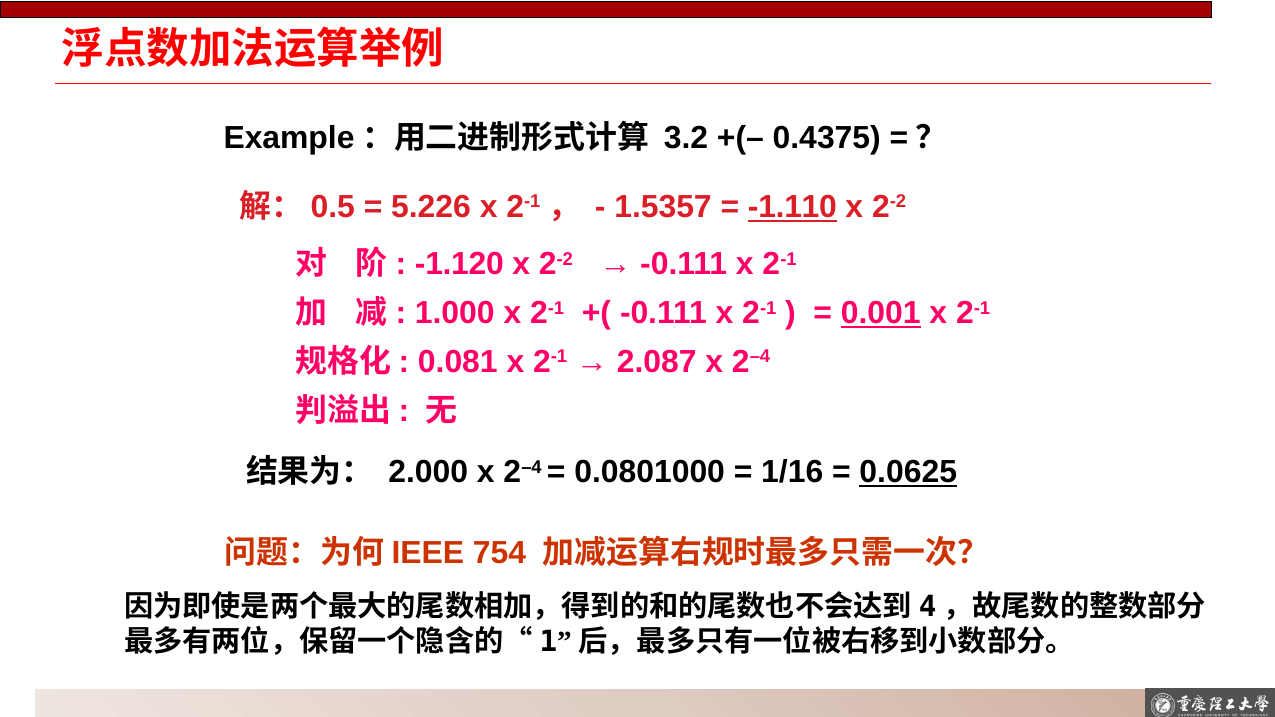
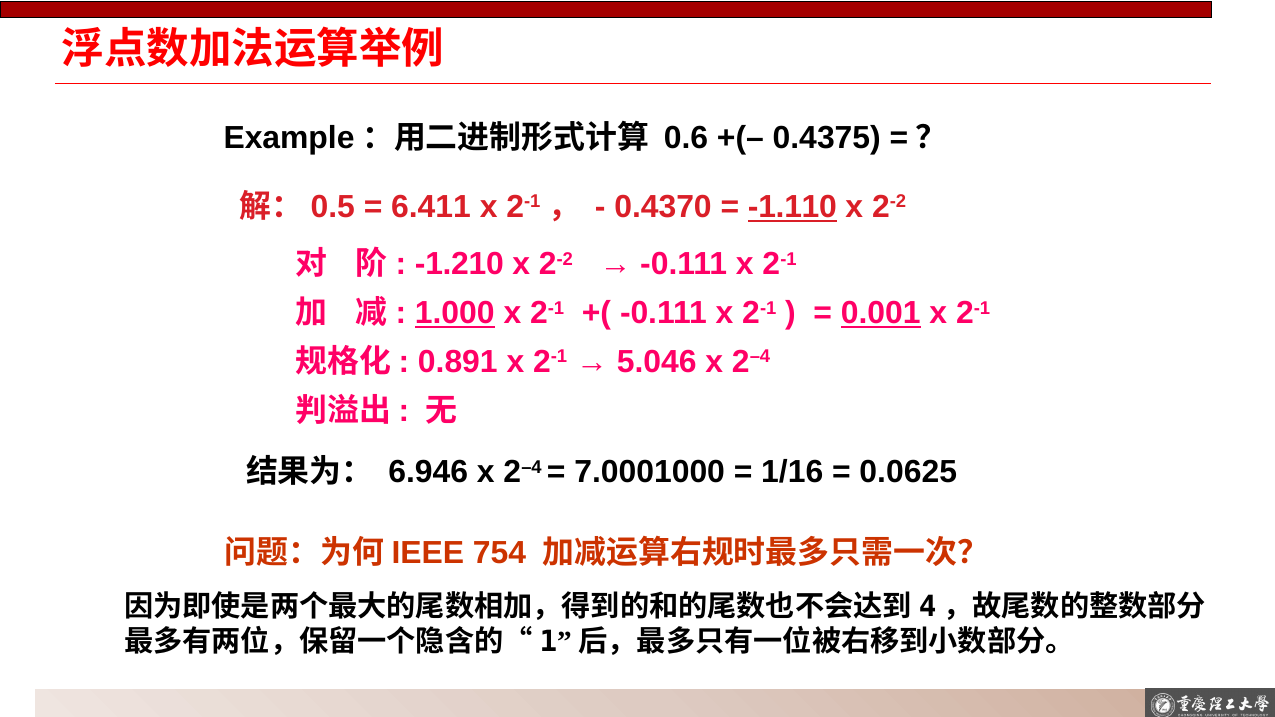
3.2: 3.2 -> 0.6 (686, 138)
5.226: 5.226 -> 6.411 (431, 207)
1.5357: 1.5357 -> 0.4370 (663, 207)
-1.120: -1.120 -> -1.210 (459, 264)
1.000 underline: none -> present (455, 313)
0.081: 0.081 -> 0.891 (458, 362)
2.087: 2.087 -> 5.046 (657, 362)
2.000: 2.000 -> 6.946 (428, 472)
0.0801000: 0.0801000 -> 7.0001000 (650, 472)
0.0625 underline: present -> none (908, 472)
